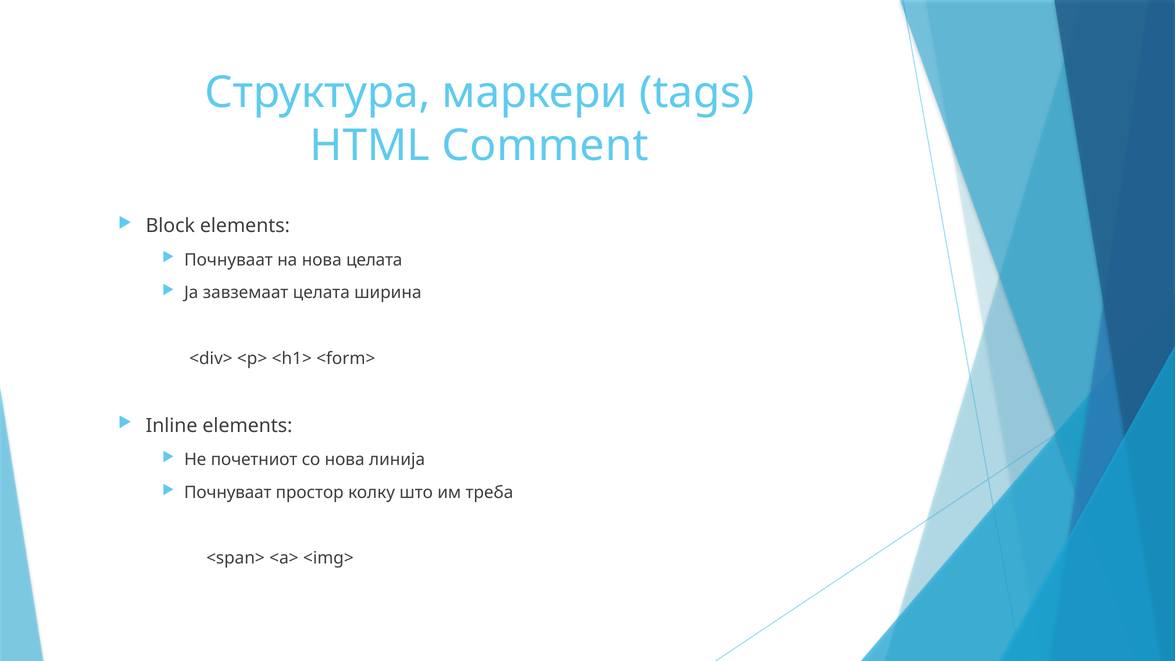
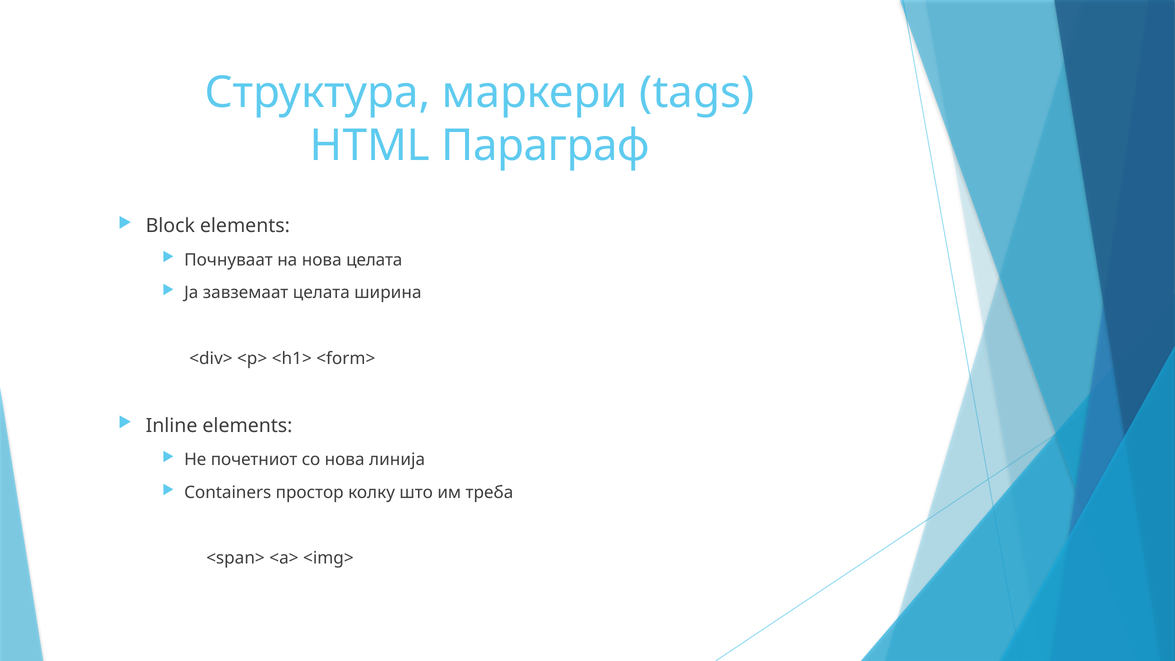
Comment: Comment -> Параграф (546, 146)
Почнуваат: Почнуваат -> Containers (228, 493)
